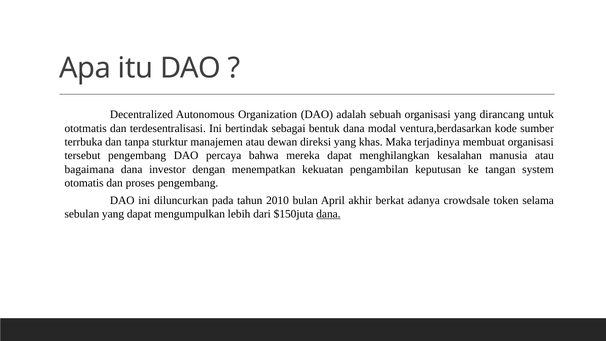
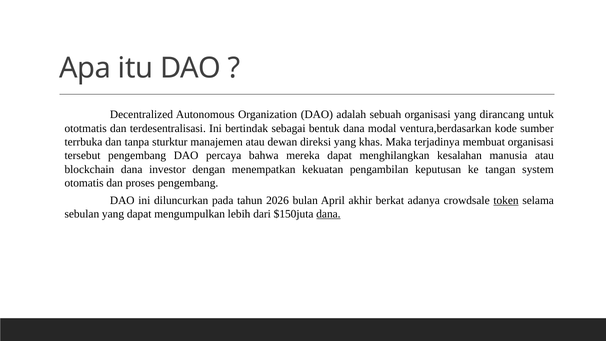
bagaimana: bagaimana -> blockchain (89, 169)
2010: 2010 -> 2026 (277, 200)
token underline: none -> present (506, 200)
